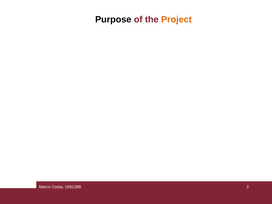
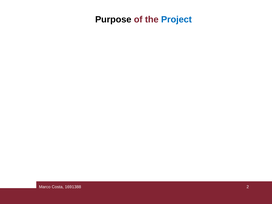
Project colour: orange -> blue (176, 19)
